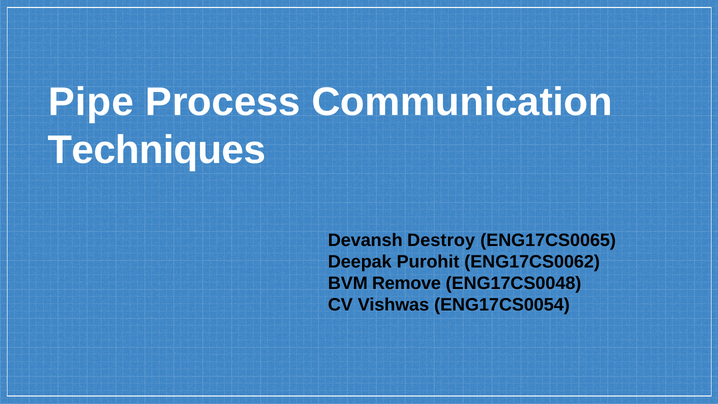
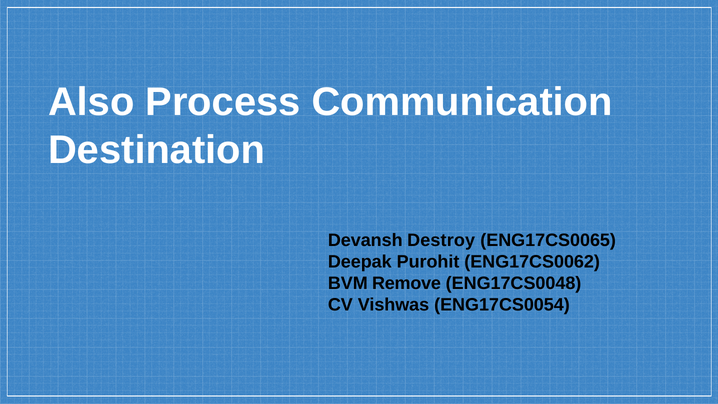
Pipe: Pipe -> Also (91, 102)
Techniques: Techniques -> Destination (157, 150)
